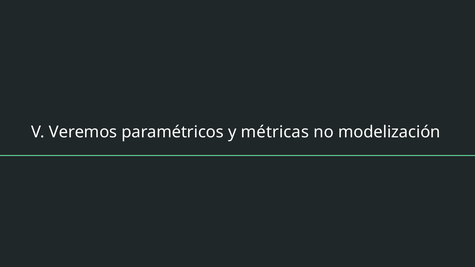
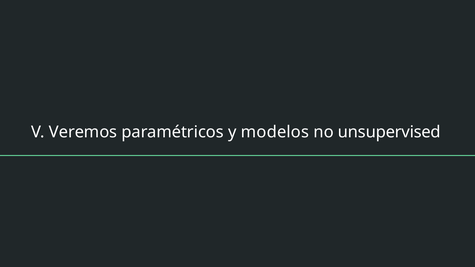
métricas: métricas -> modelos (275, 132)
modelización: modelización -> unsupervised (389, 132)
